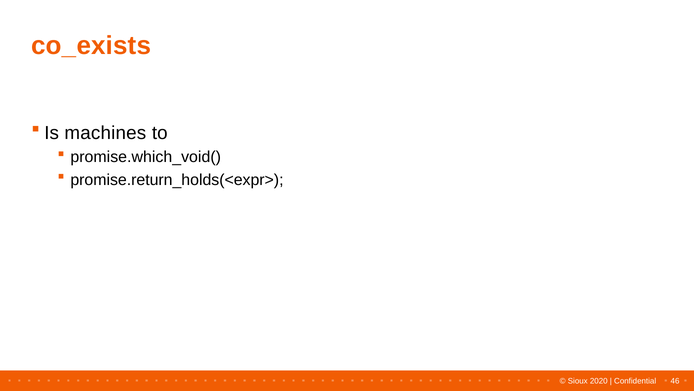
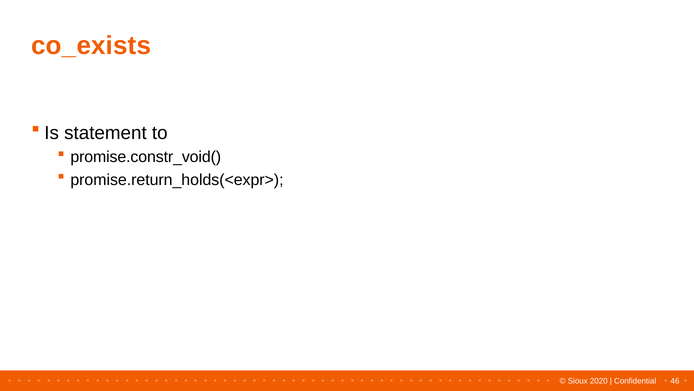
machines: machines -> statement (105, 133)
promise.which_void(: promise.which_void( -> promise.constr_void( (146, 157)
